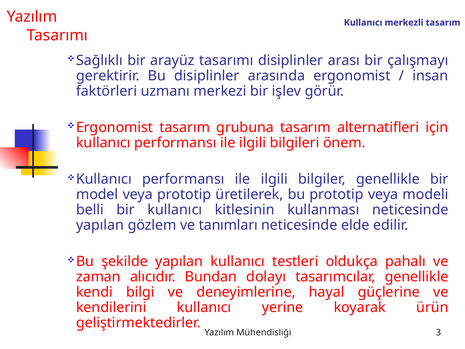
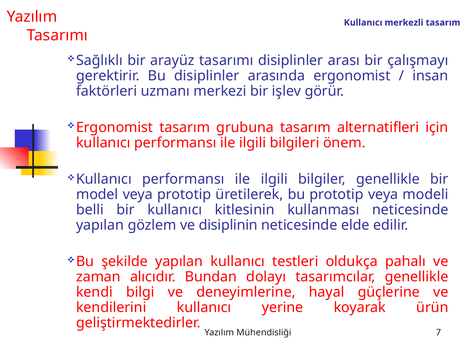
tanımları: tanımları -> disiplinin (228, 225)
3: 3 -> 7 (438, 332)
